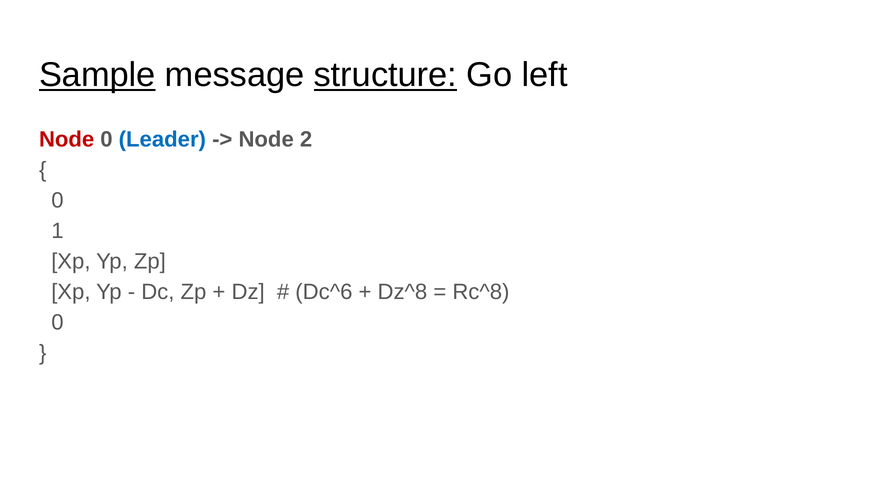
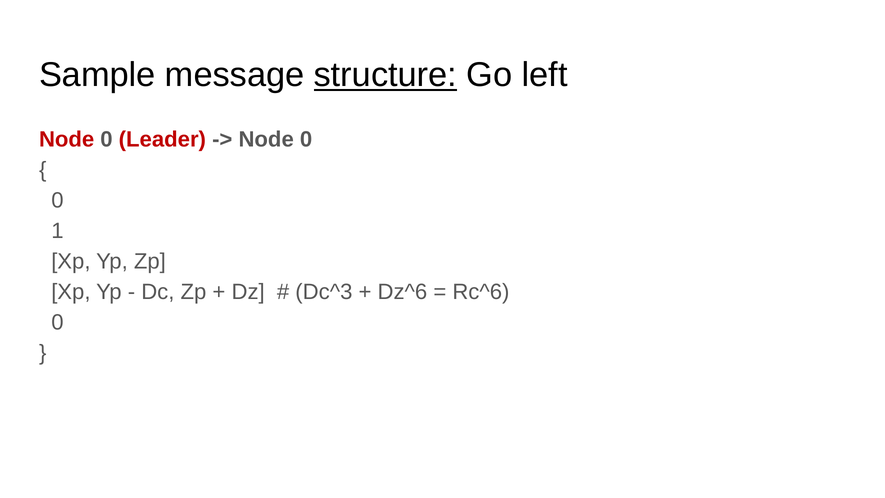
Sample underline: present -> none (97, 75)
Leader colour: blue -> red (162, 139)
2: 2 -> 0 (306, 139)
Dc^6: Dc^6 -> Dc^3 (324, 292)
Dz^8: Dz^8 -> Dz^6 (402, 292)
Rc^8: Rc^8 -> Rc^6 (481, 292)
